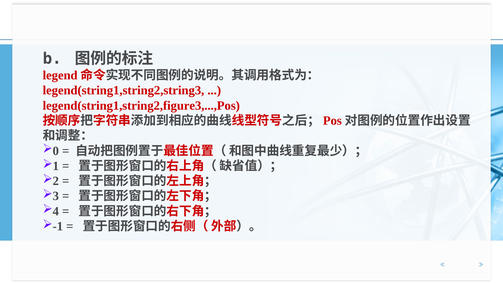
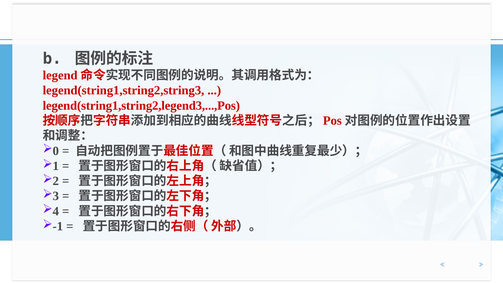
legend(string1,string2,figure3,...,Pos: legend(string1,string2,figure3,...,Pos -> legend(string1,string2,legend3,...,Pos (141, 106)
